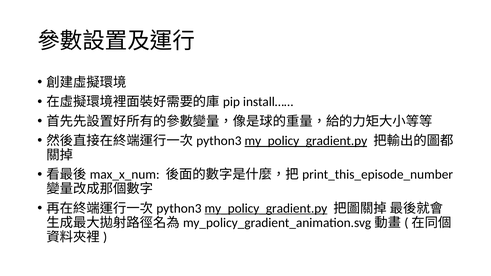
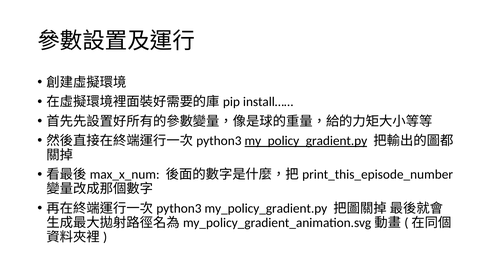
my_policy_gradient.py underline: present -> none (266, 209)
